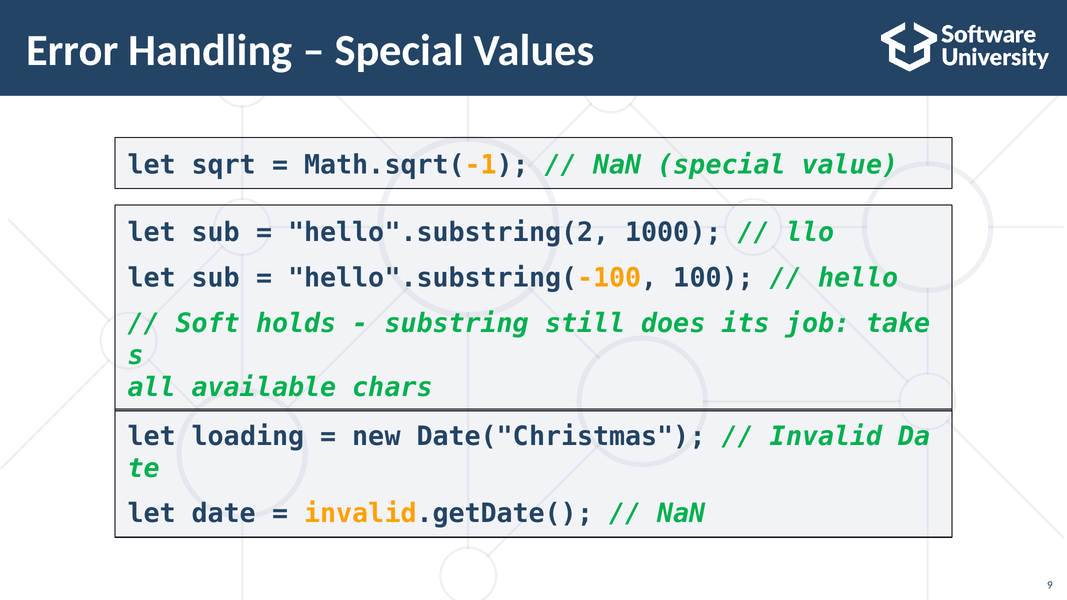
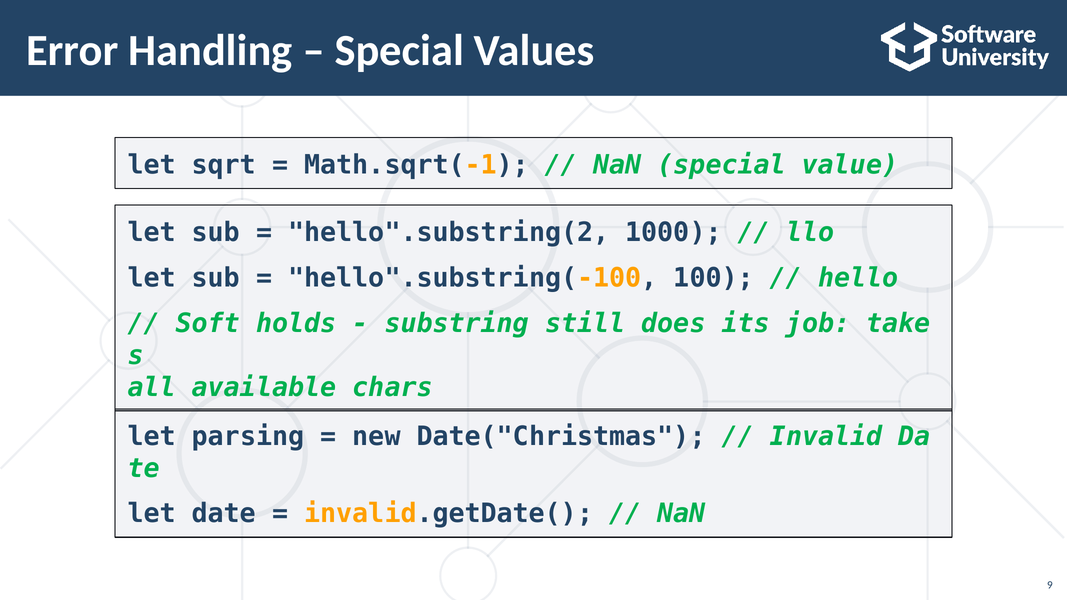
loading: loading -> parsing (248, 436)
